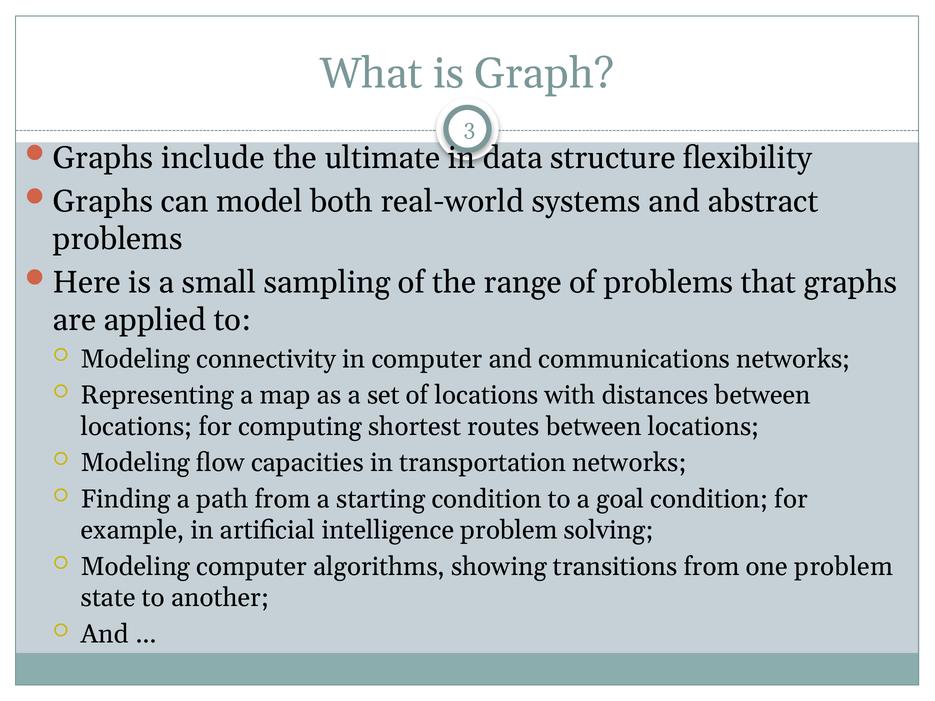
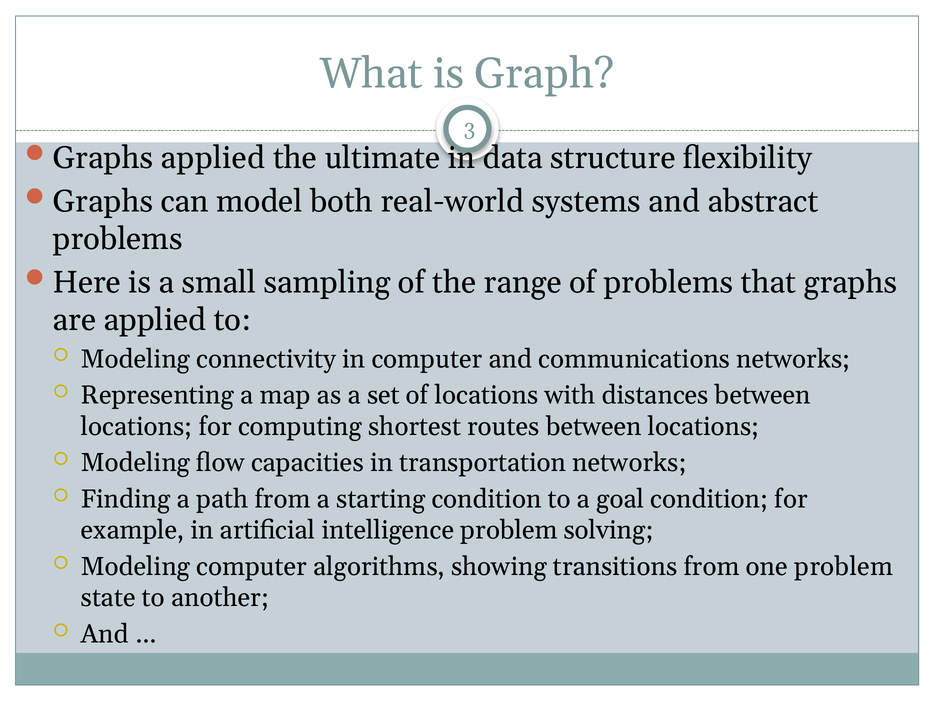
Graphs include: include -> applied (213, 158)
